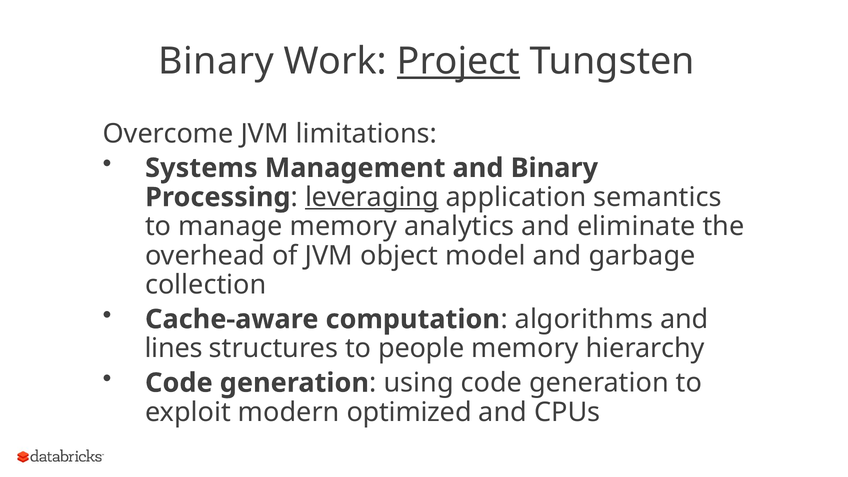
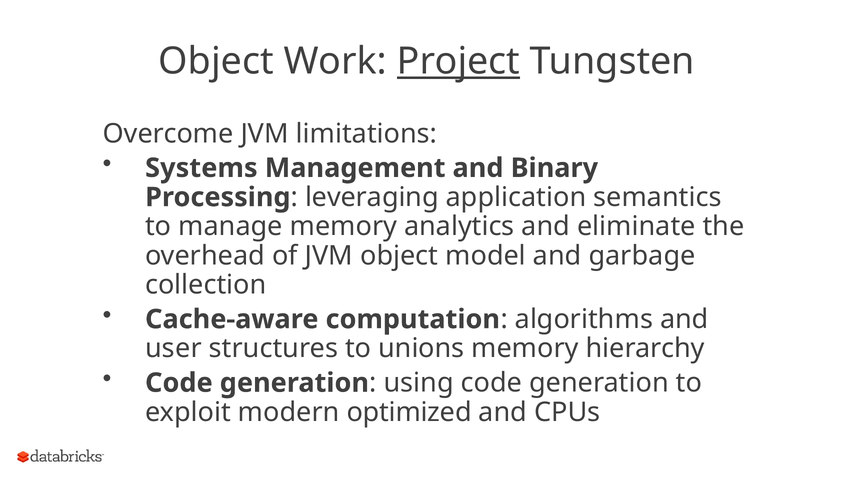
Binary: Binary -> Object (216, 61)
leveraging underline: present -> none (372, 197)
lines: lines -> user (173, 349)
people: people -> unions (421, 349)
